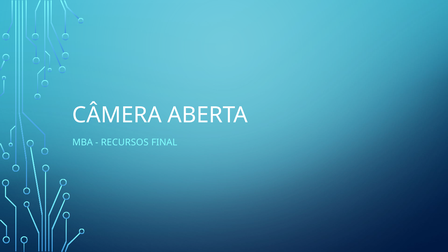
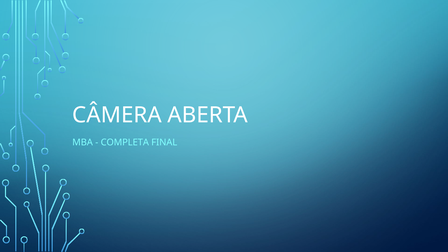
RECURSOS: RECURSOS -> COMPLETA (125, 143)
